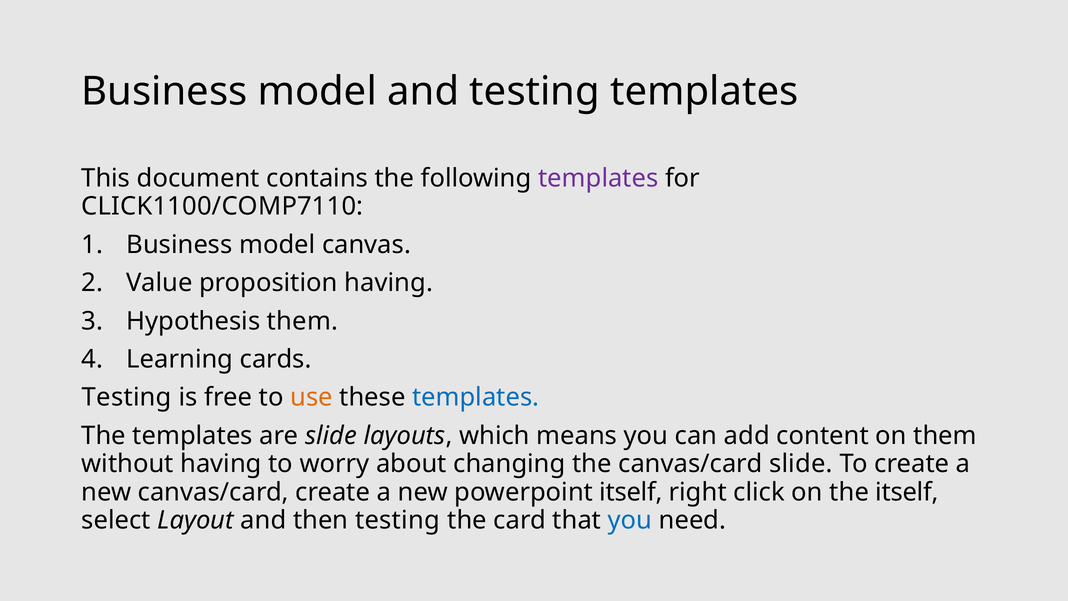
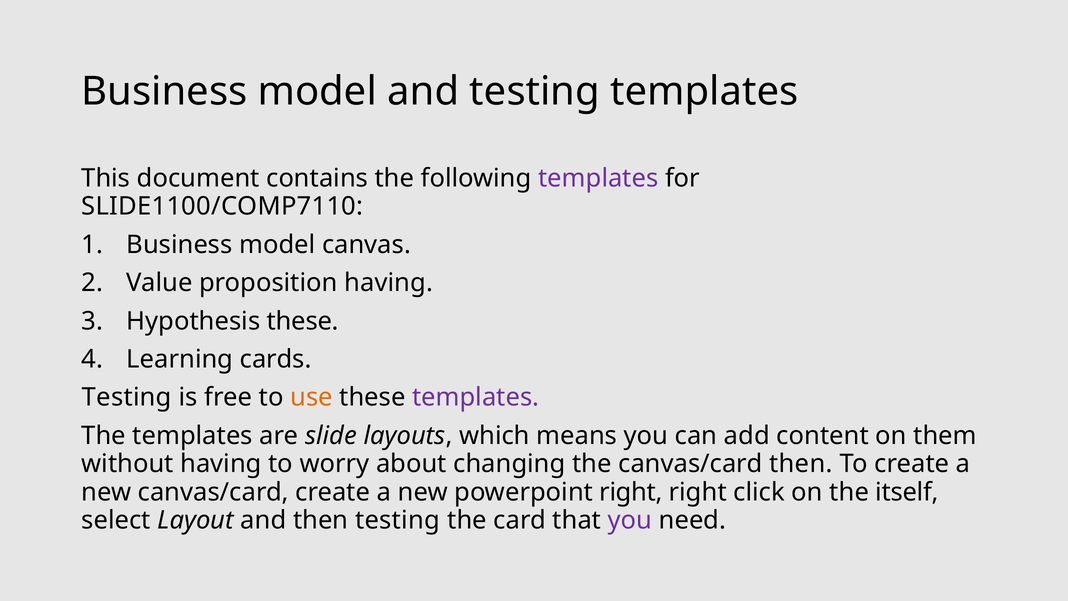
CLICK1100/COMP7110: CLICK1100/COMP7110 -> SLIDE1100/COMP7110 (222, 206)
Hypothesis them: them -> these (303, 321)
templates colour: blue -> purple (476, 397)
canvas/card slide: slide -> then (801, 464)
powerpoint itself: itself -> right (631, 492)
you colour: blue -> purple (630, 520)
